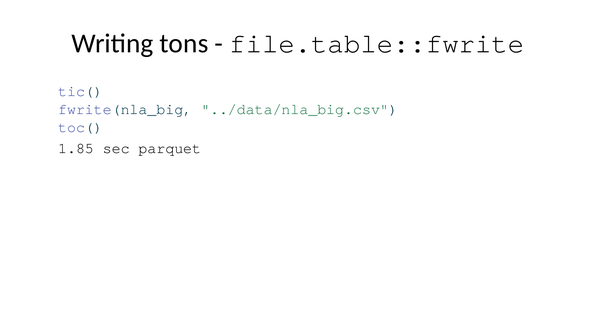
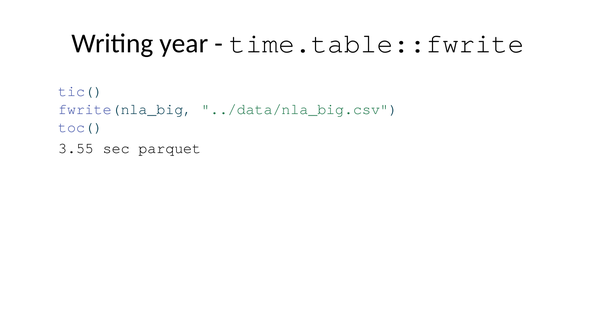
tons: tons -> year (184, 43)
file.table::fwrite: file.table::fwrite -> time.table::fwrite (377, 43)
1.85: 1.85 -> 3.55 (76, 148)
